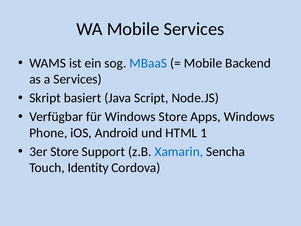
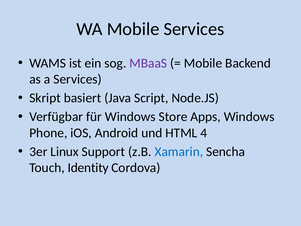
MBaaS colour: blue -> purple (148, 63)
1: 1 -> 4 (204, 133)
3er Store: Store -> Linux (65, 151)
